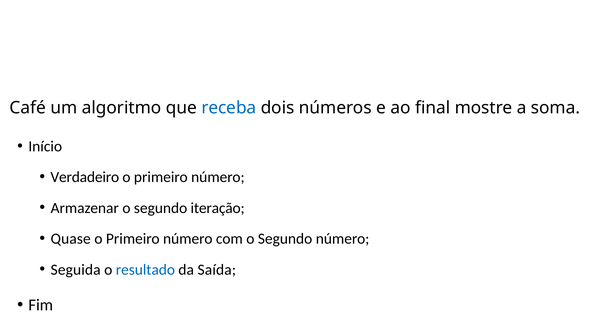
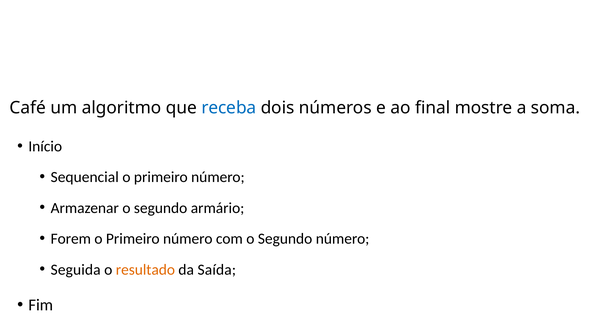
Verdadeiro: Verdadeiro -> Sequencial (85, 177)
iteração: iteração -> armário (218, 208)
Quase: Quase -> Forem (71, 239)
resultado colour: blue -> orange (145, 270)
